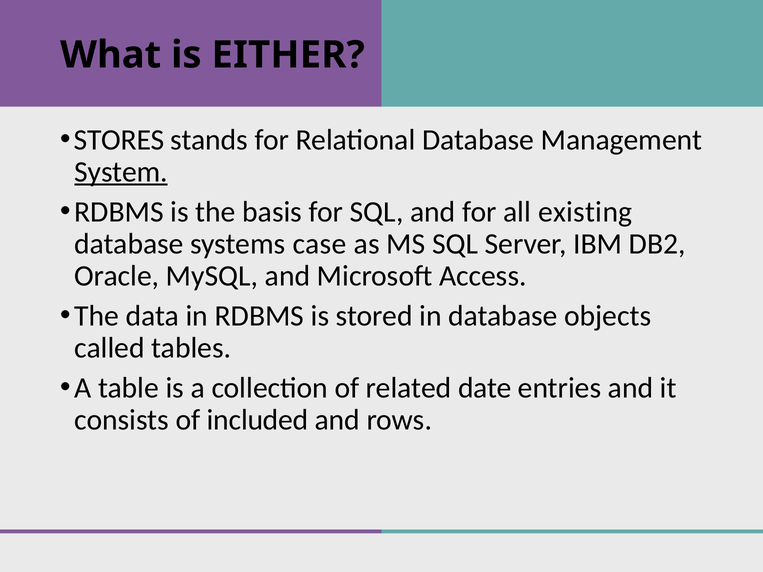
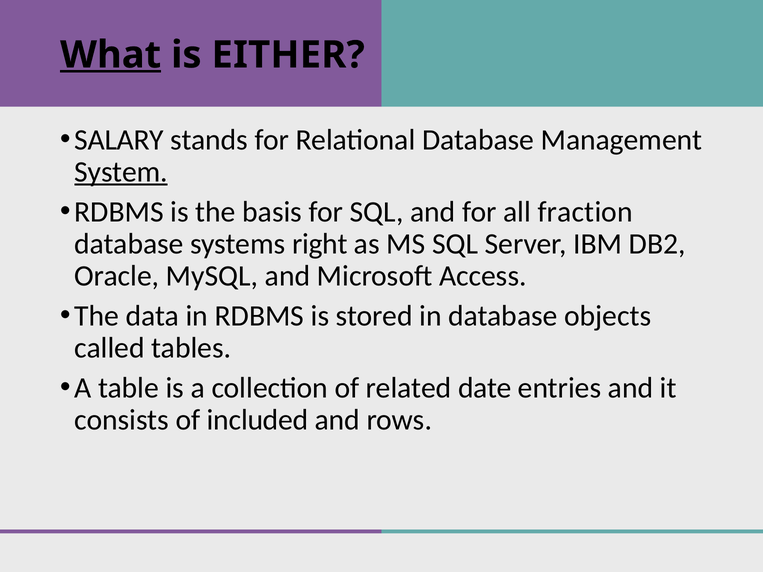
What underline: none -> present (111, 55)
STORES: STORES -> SALARY (119, 140)
existing: existing -> fraction (585, 212)
case: case -> right (320, 244)
